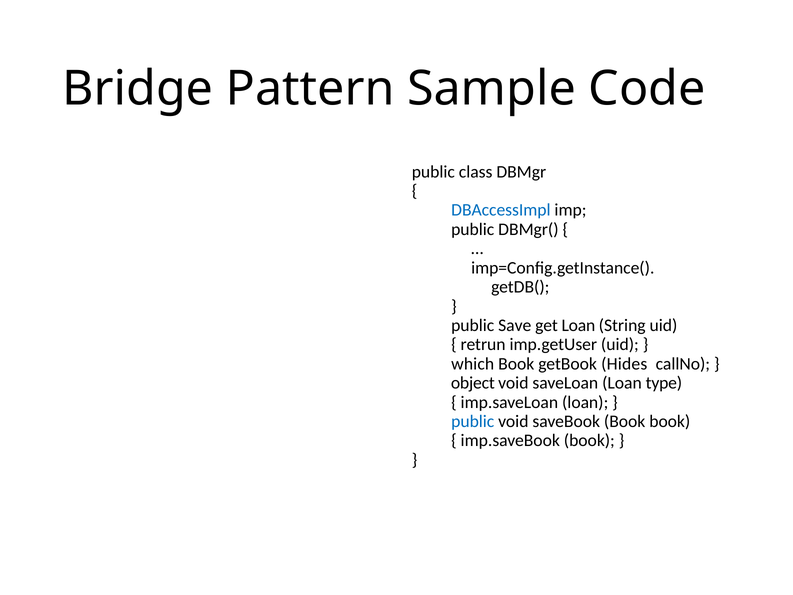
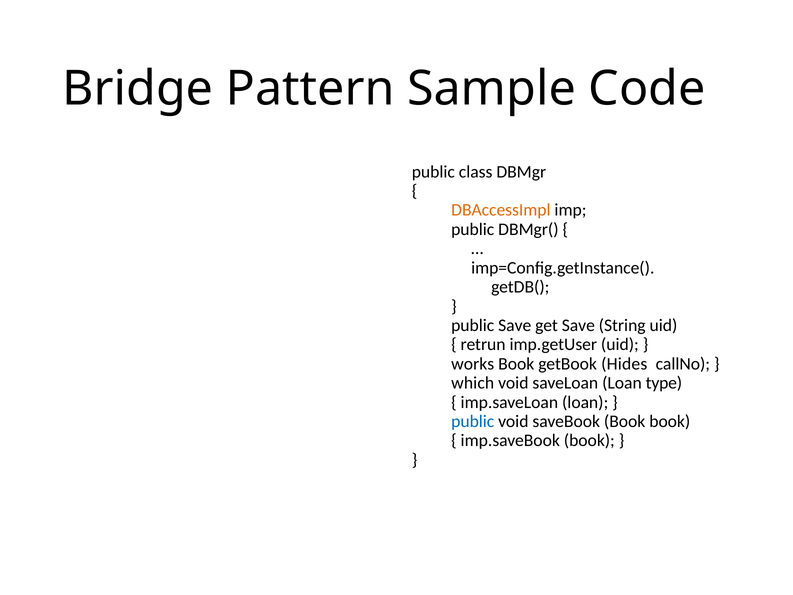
DBAccessImpl colour: blue -> orange (501, 210)
get Loan: Loan -> Save (578, 325)
which: which -> works (473, 364)
object: object -> which (473, 383)
